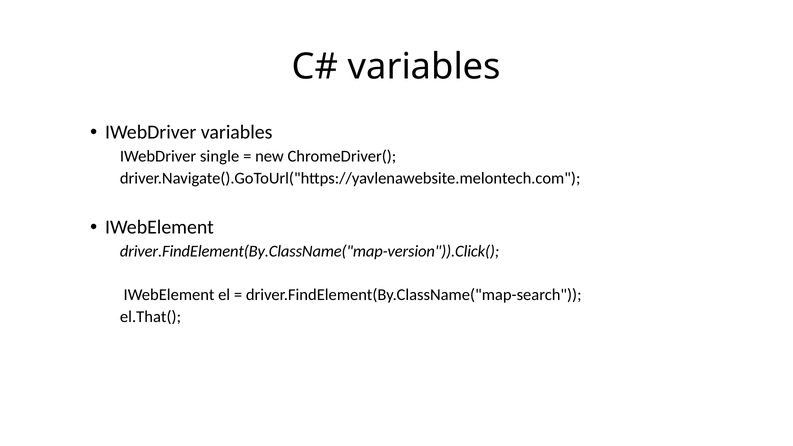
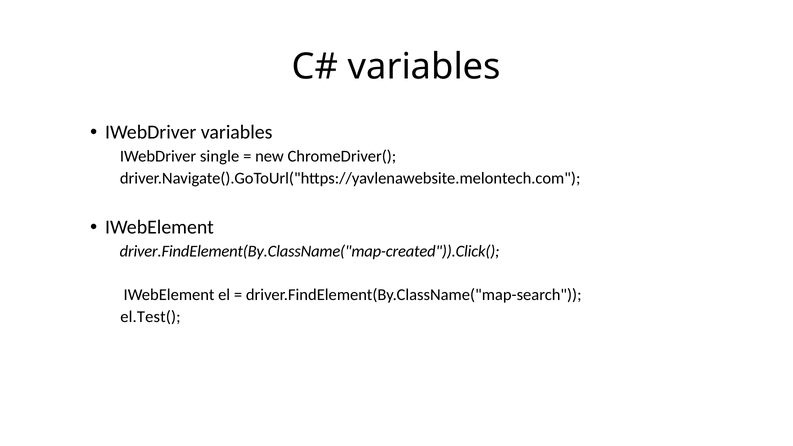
driver.FindElement(By.ClassName("map-version")).Click(: driver.FindElement(By.ClassName("map-version")).Click( -> driver.FindElement(By.ClassName("map-created")).Click( (310, 251)
el.That(: el.That( -> el.Test( (150, 317)
